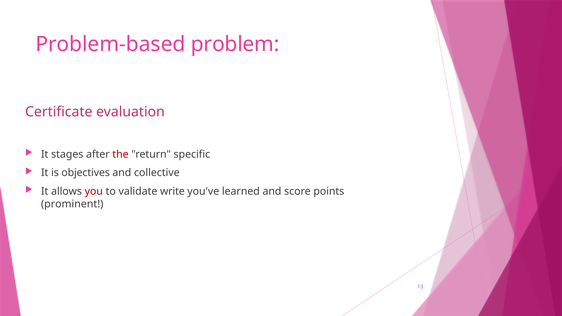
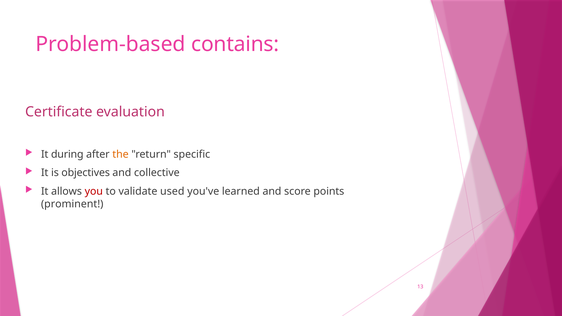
problem: problem -> contains (235, 44)
stages: stages -> during (67, 154)
the colour: red -> orange (121, 154)
write: write -> used (172, 191)
